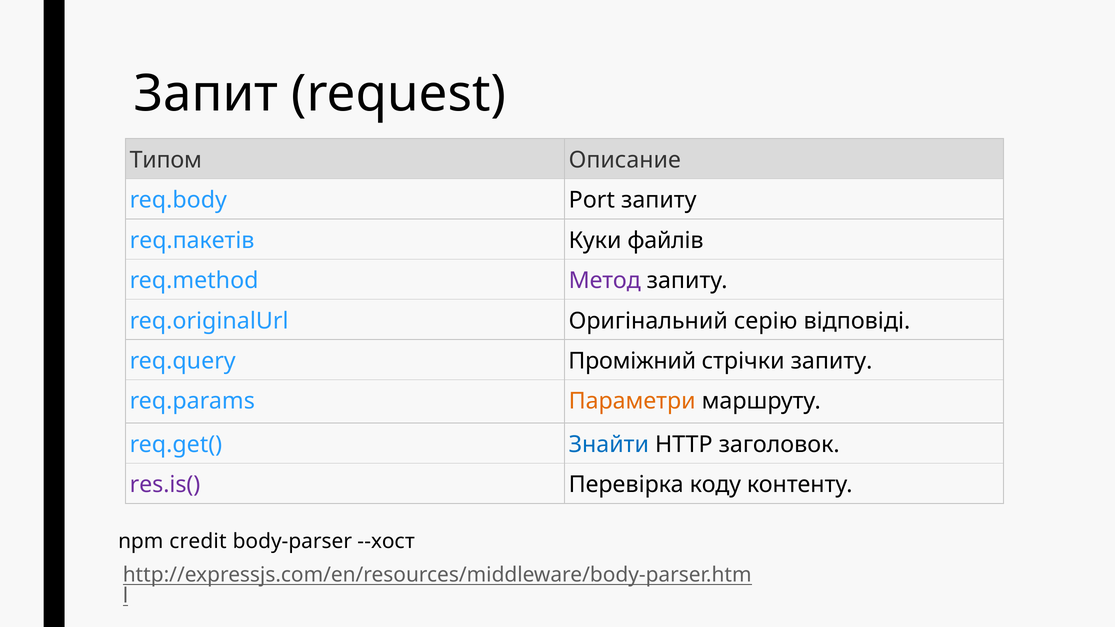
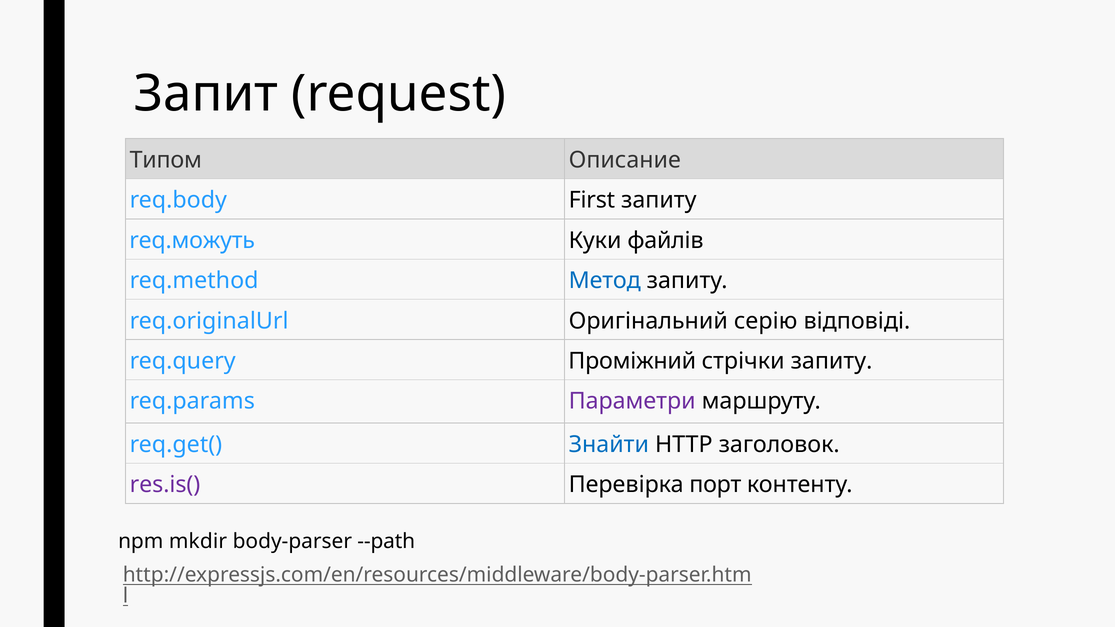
Port: Port -> First (592, 200)
req.пакетів: req.пакетів -> req.можуть (192, 240)
Метод colour: purple -> blue (605, 281)
Параметри colour: orange -> purple (632, 401)
коду: коду -> порт (715, 485)
credit: credit -> mkdir (198, 541)
--хост: --хост -> --path (386, 541)
